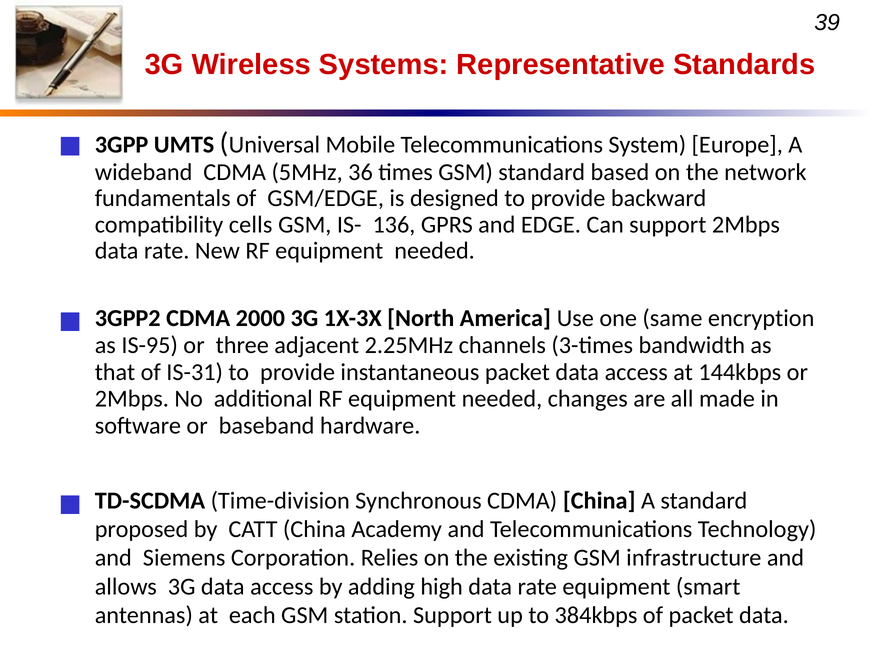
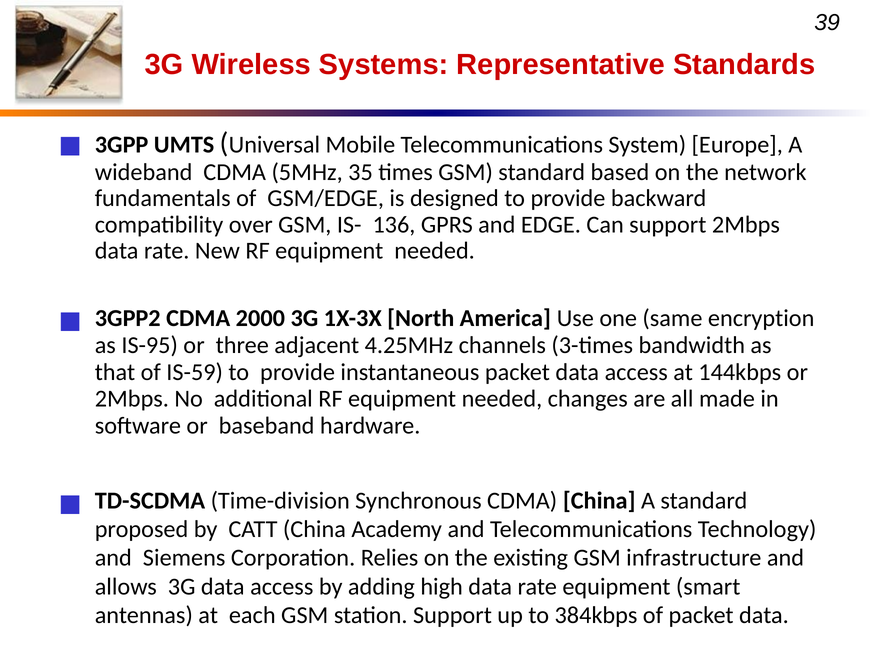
36: 36 -> 35 (361, 172)
cells: cells -> over (251, 224)
2.25MHz: 2.25MHz -> 4.25MHz (409, 345)
IS-31: IS-31 -> IS-59 (195, 372)
